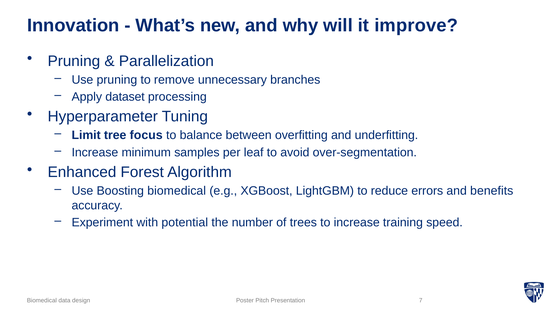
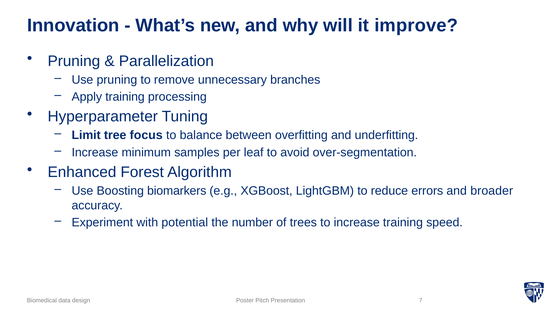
Apply dataset: dataset -> training (125, 97)
Boosting biomedical: biomedical -> biomarkers (177, 191)
benefits: benefits -> broader (492, 191)
